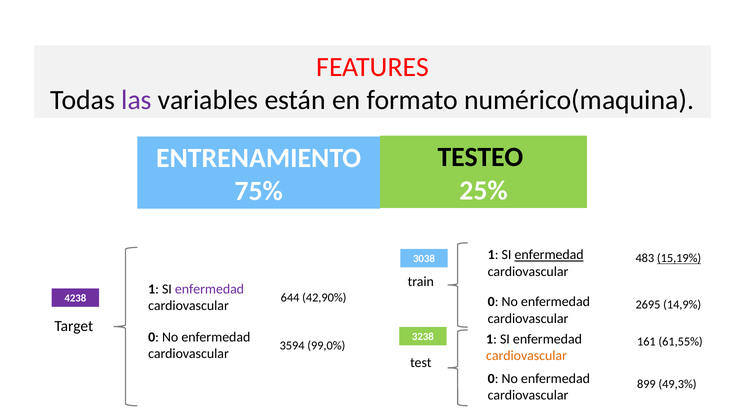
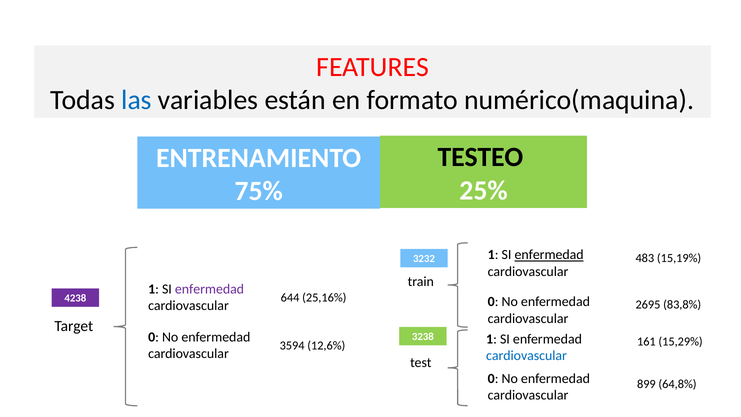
las colour: purple -> blue (136, 100)
15,19% underline: present -> none (679, 258)
3038: 3038 -> 3232 (424, 259)
42,90%: 42,90% -> 25,16% (324, 297)
14,9%: 14,9% -> 83,8% (682, 305)
61,55%: 61,55% -> 15,29% (681, 342)
99,0%: 99,0% -> 12,6% (326, 345)
cardiovascular colour: orange -> blue (526, 356)
49,3%: 49,3% -> 64,8% (678, 384)
